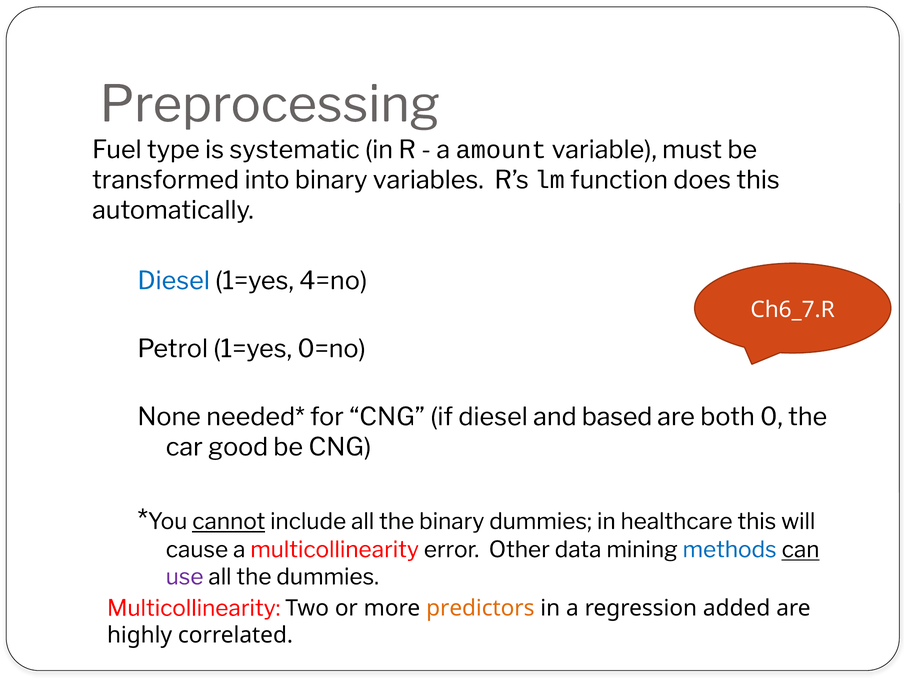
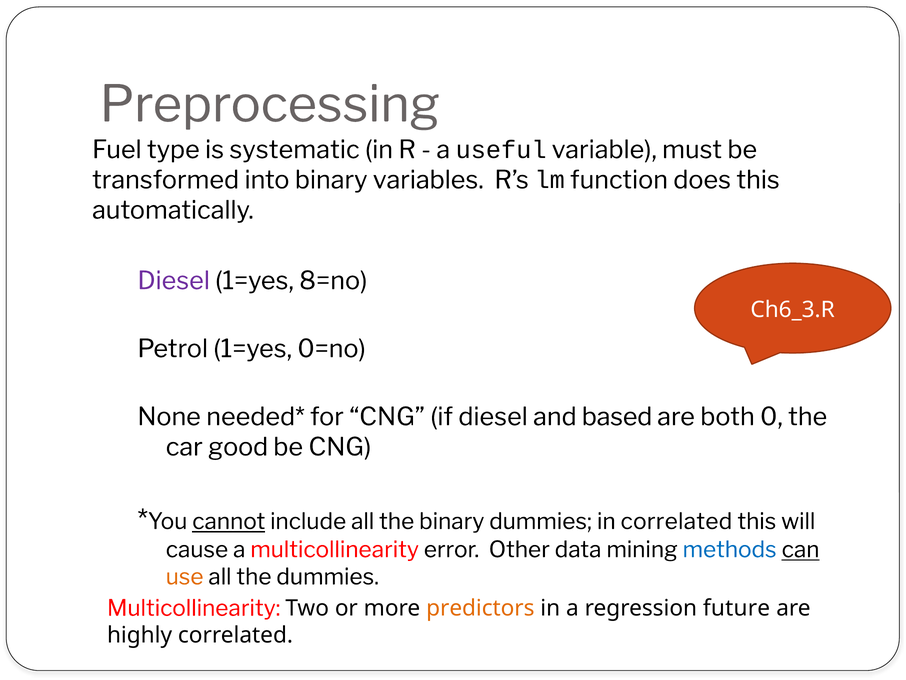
amount: amount -> useful (501, 150)
Diesel colour: blue -> purple (174, 281)
4=no: 4=no -> 8=no (333, 281)
Ch6_7.R: Ch6_7.R -> Ch6_3.R (793, 309)
in healthcare: healthcare -> correlated (676, 521)
use colour: purple -> orange (185, 577)
added: added -> future (737, 608)
